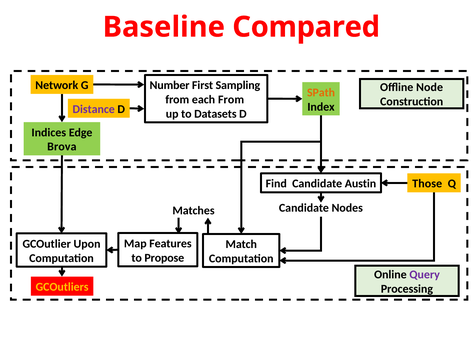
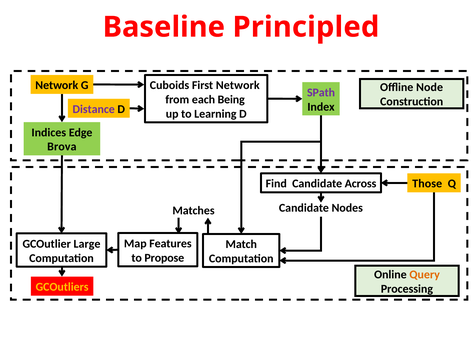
Compared: Compared -> Principled (306, 27)
Number: Number -> Cuboids (170, 85)
First Sampling: Sampling -> Network (238, 85)
SPath colour: orange -> purple (321, 92)
each From: From -> Being (231, 100)
Datasets: Datasets -> Learning (215, 114)
Austin: Austin -> Across (361, 184)
Upon: Upon -> Large (87, 244)
Query colour: purple -> orange (425, 274)
